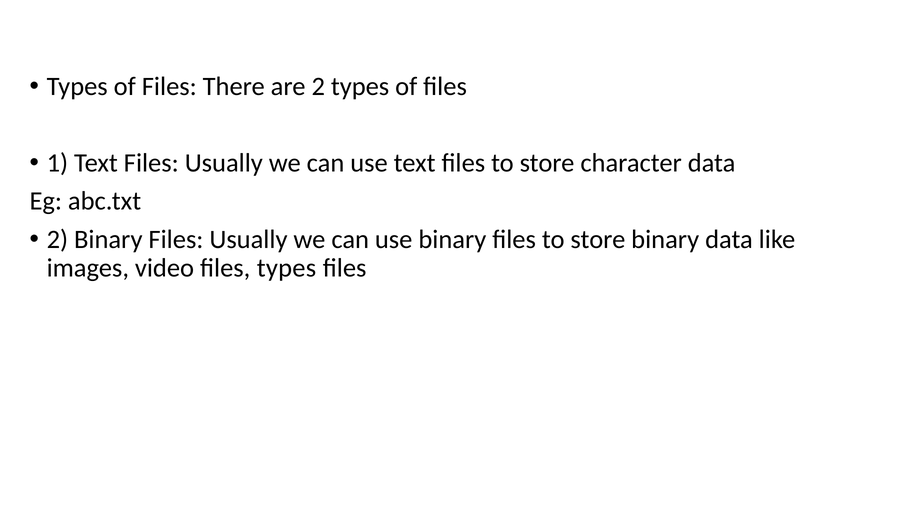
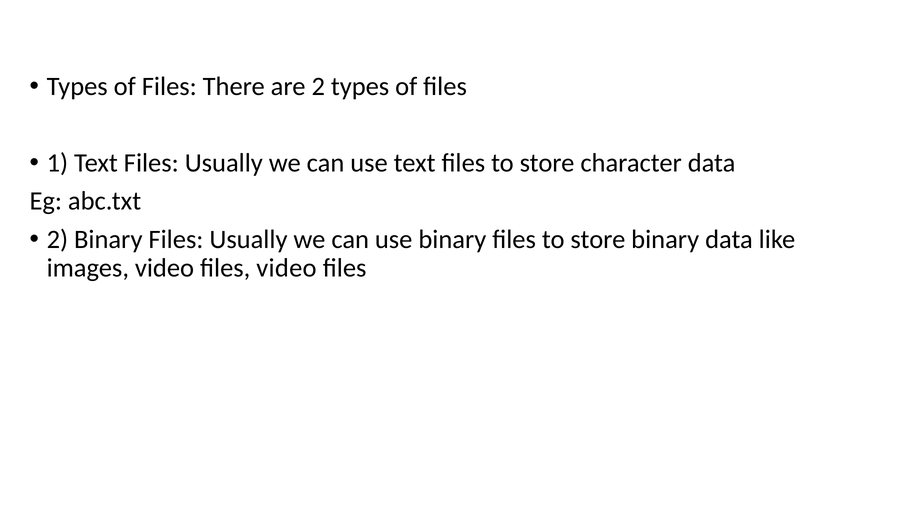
files types: types -> video (286, 268)
